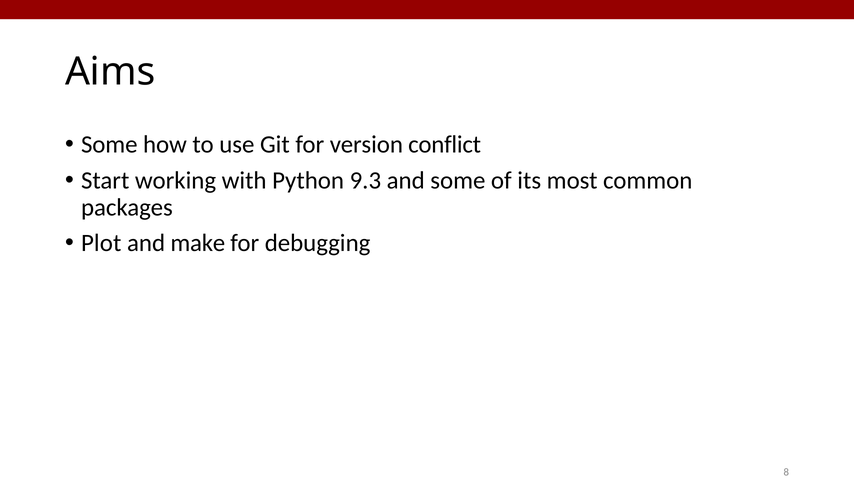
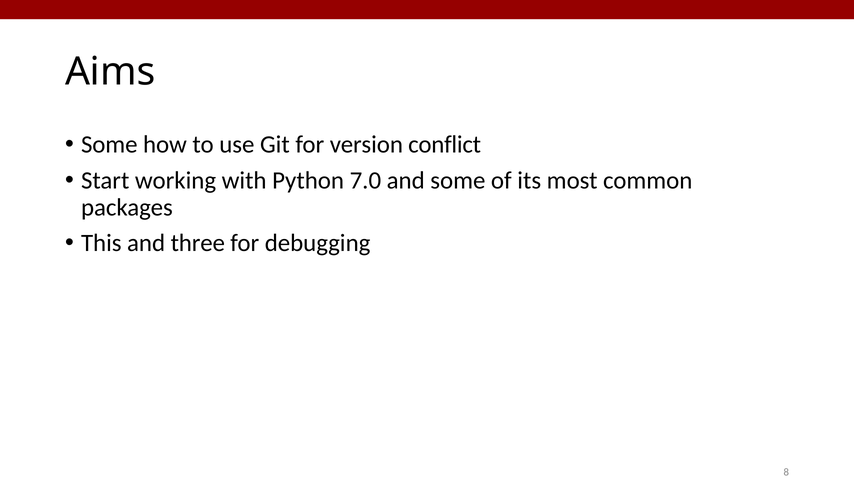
9.3: 9.3 -> 7.0 (365, 180)
Plot: Plot -> This (101, 243)
make: make -> three (198, 243)
